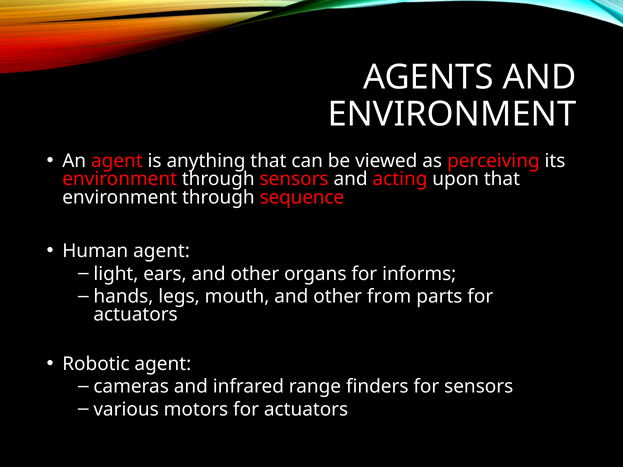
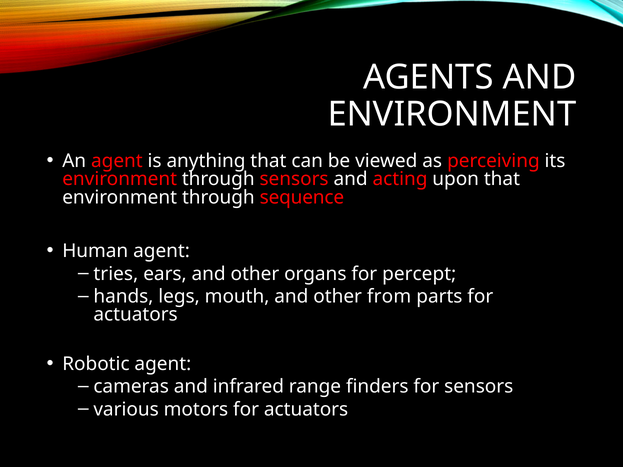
light: light -> tries (116, 274)
informs: informs -> percept (419, 274)
